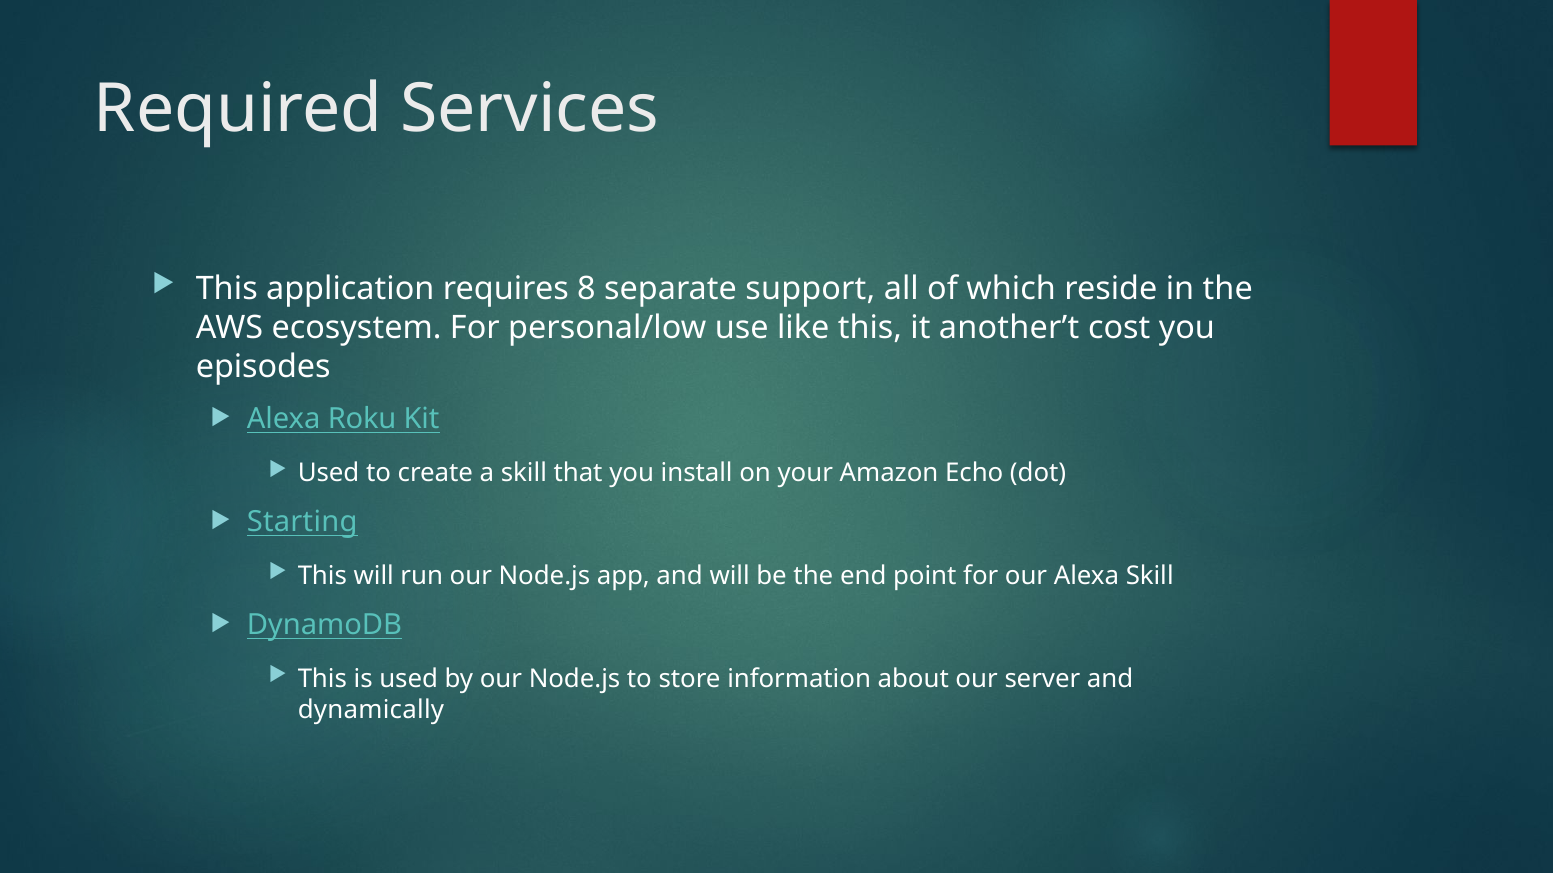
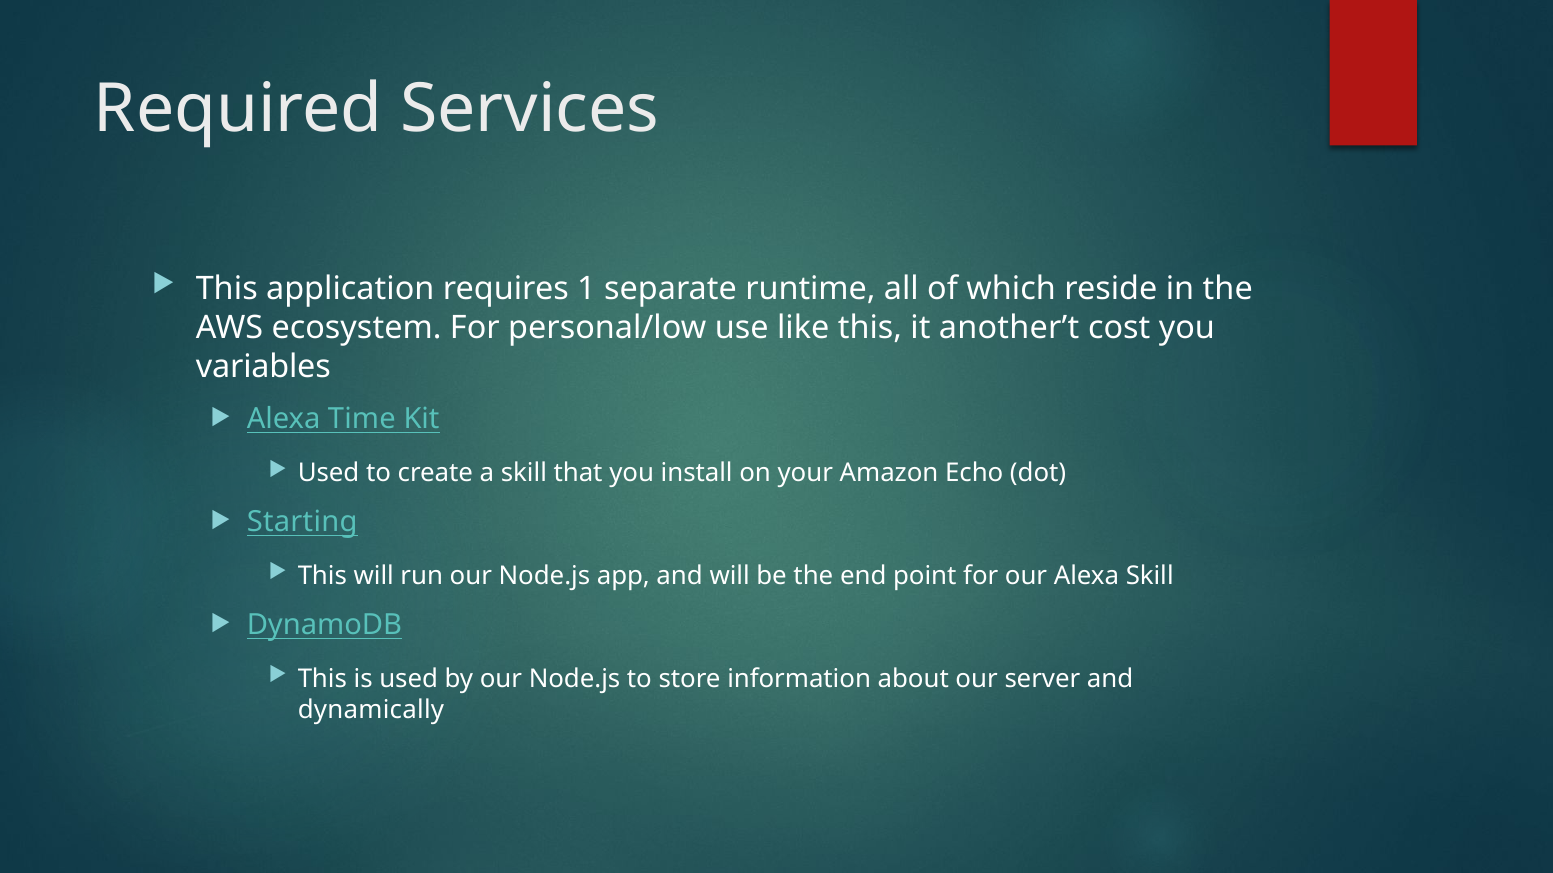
8: 8 -> 1 (586, 289)
support: support -> runtime (810, 289)
episodes: episodes -> variables (263, 367)
Roku: Roku -> Time (362, 420)
